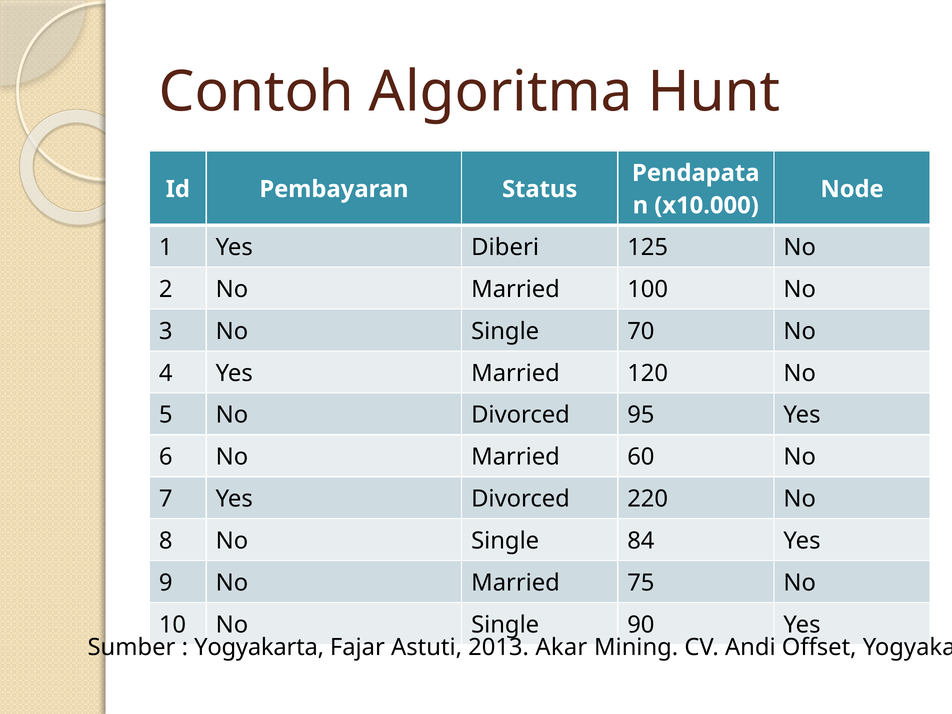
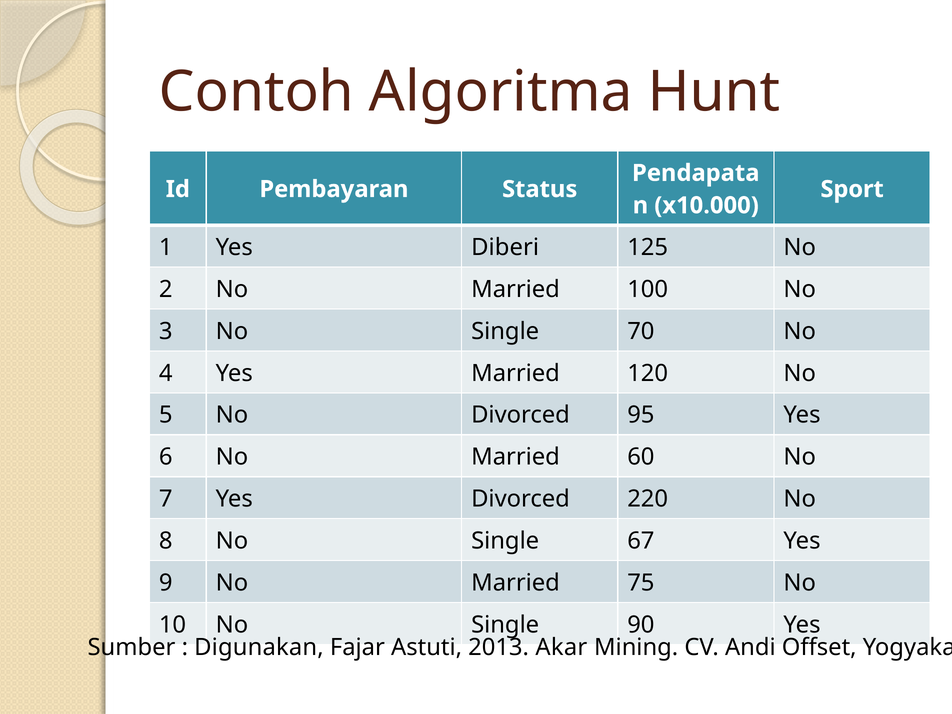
Node: Node -> Sport (852, 189)
84: 84 -> 67 (641, 541)
Yogyakarta: Yogyakarta -> Digunakan (259, 647)
